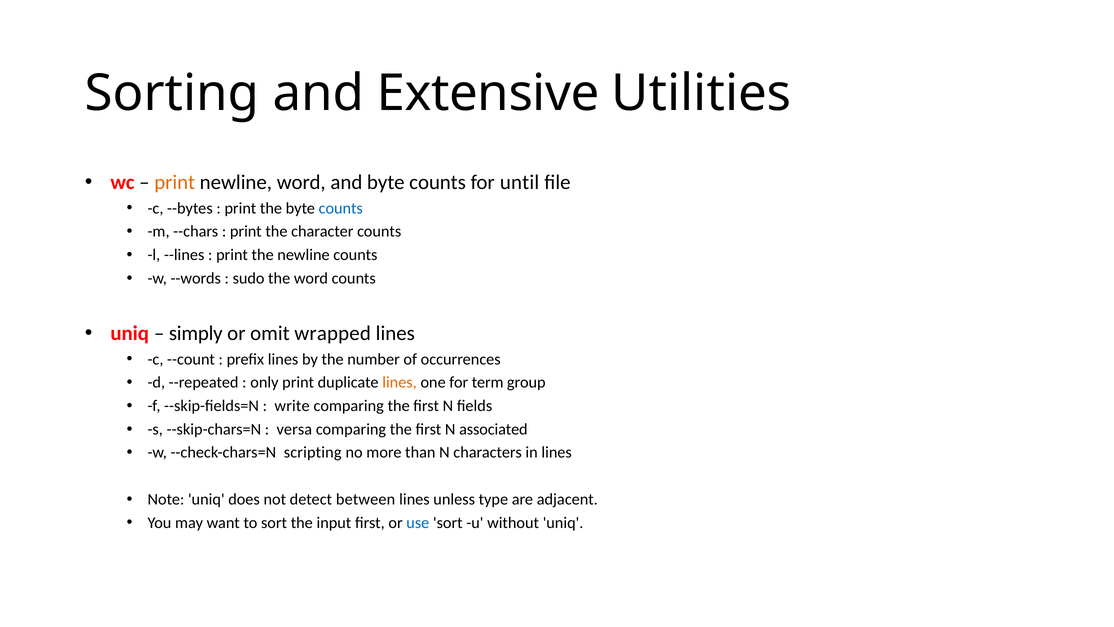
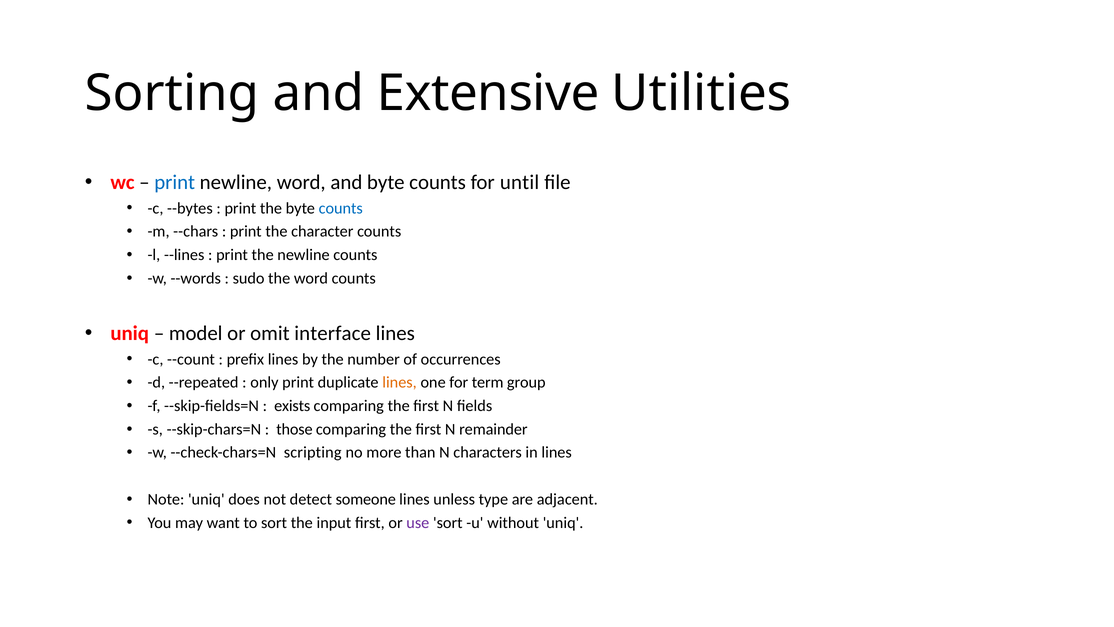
print colour: orange -> blue (175, 182)
simply: simply -> model (196, 333)
wrapped: wrapped -> interface (333, 333)
write: write -> exists (292, 406)
versa: versa -> those (294, 429)
associated: associated -> remainder (493, 429)
between: between -> someone (366, 499)
use colour: blue -> purple (418, 522)
